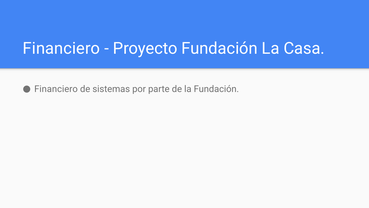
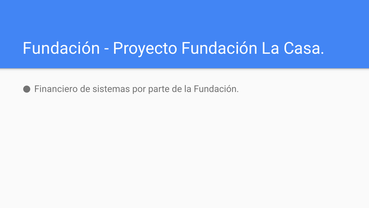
Financiero: Financiero -> Fundación (61, 48)
